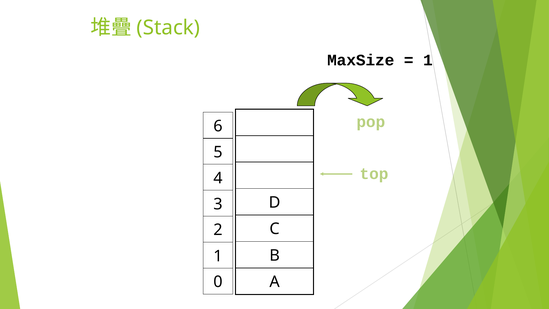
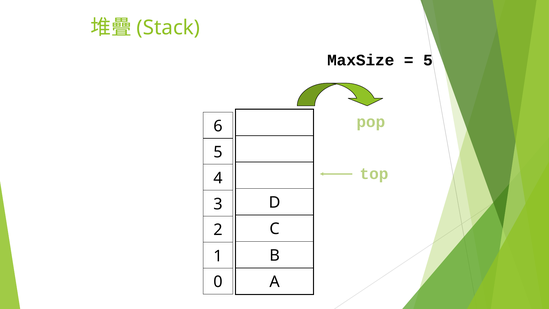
1: 1 -> 5 (428, 60)
